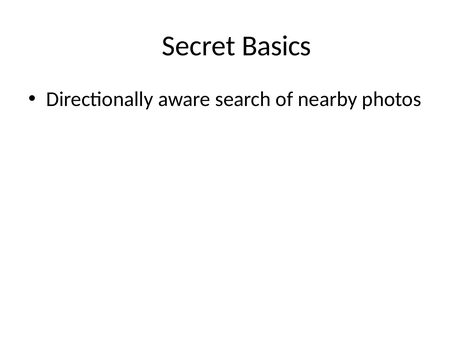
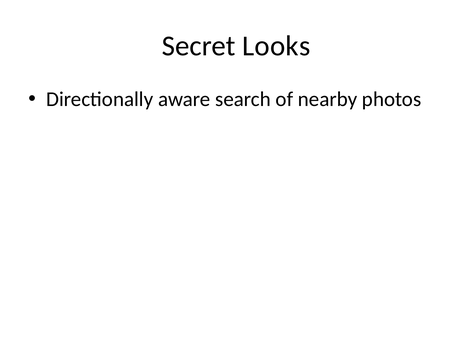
Basics: Basics -> Looks (276, 46)
